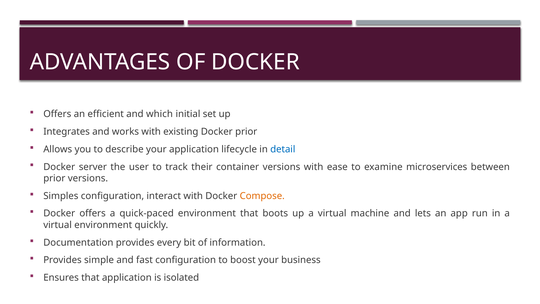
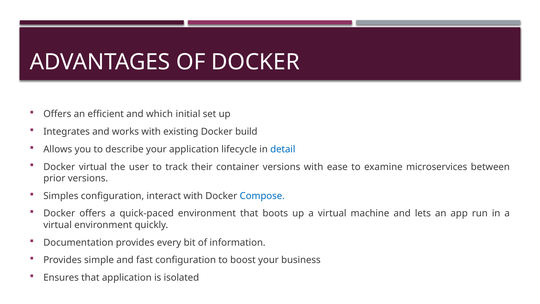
Docker prior: prior -> build (246, 132)
Docker server: server -> virtual (93, 167)
Compose colour: orange -> blue (262, 196)
